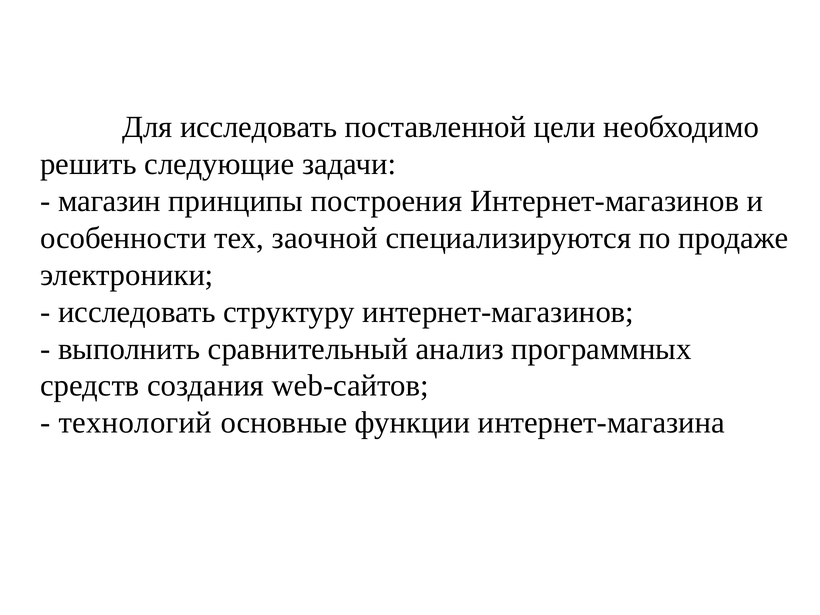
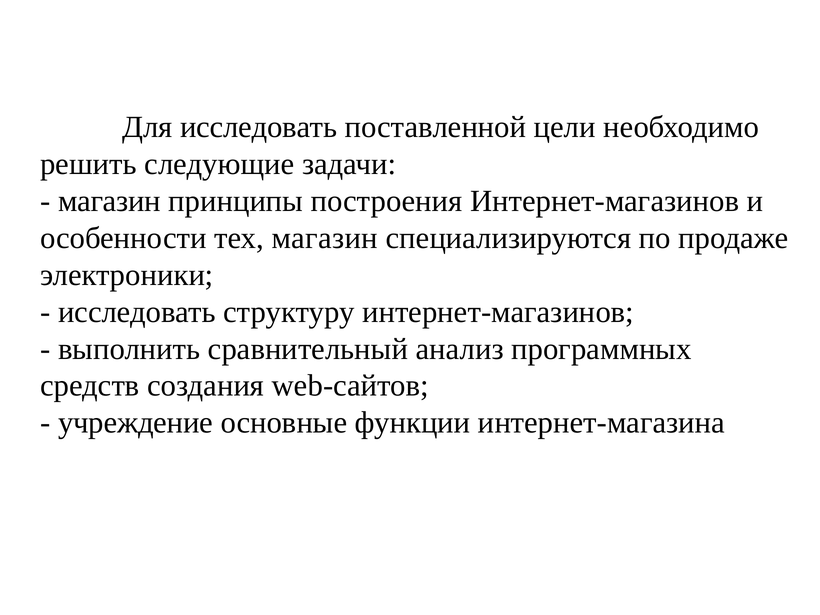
тех заочной: заочной -> магазин (325, 238)
технологий: технологий -> учреждение (136, 423)
